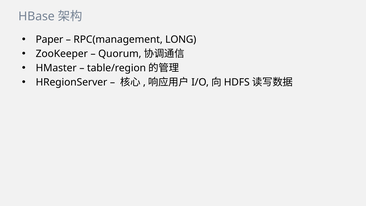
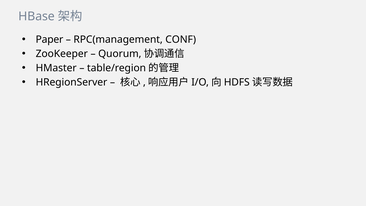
LONG: LONG -> CONF (181, 40)
